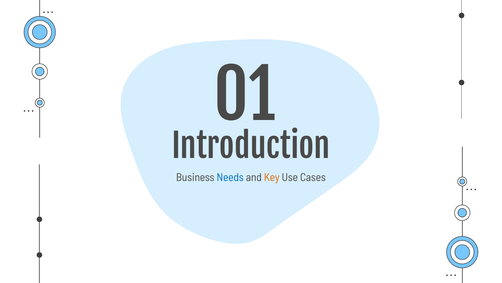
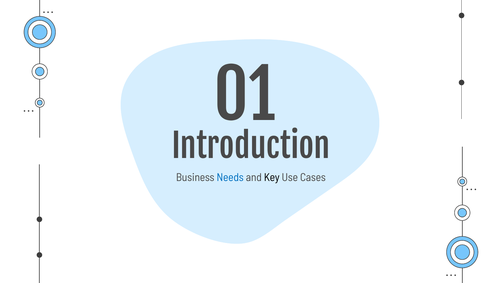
Key colour: orange -> black (272, 177)
